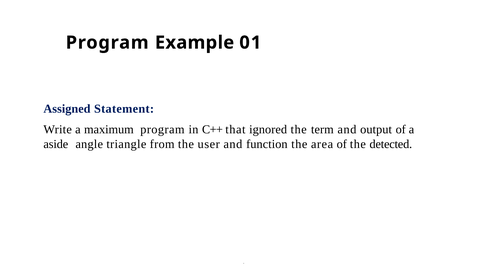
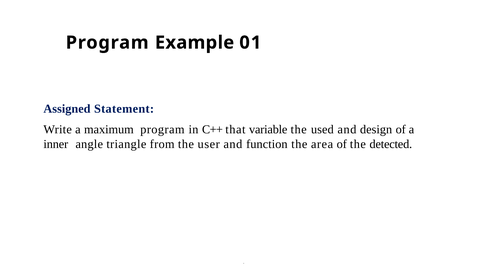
ignored: ignored -> variable (268, 129)
term: term -> used (322, 129)
output: output -> design (376, 129)
aside: aside -> inner (56, 144)
